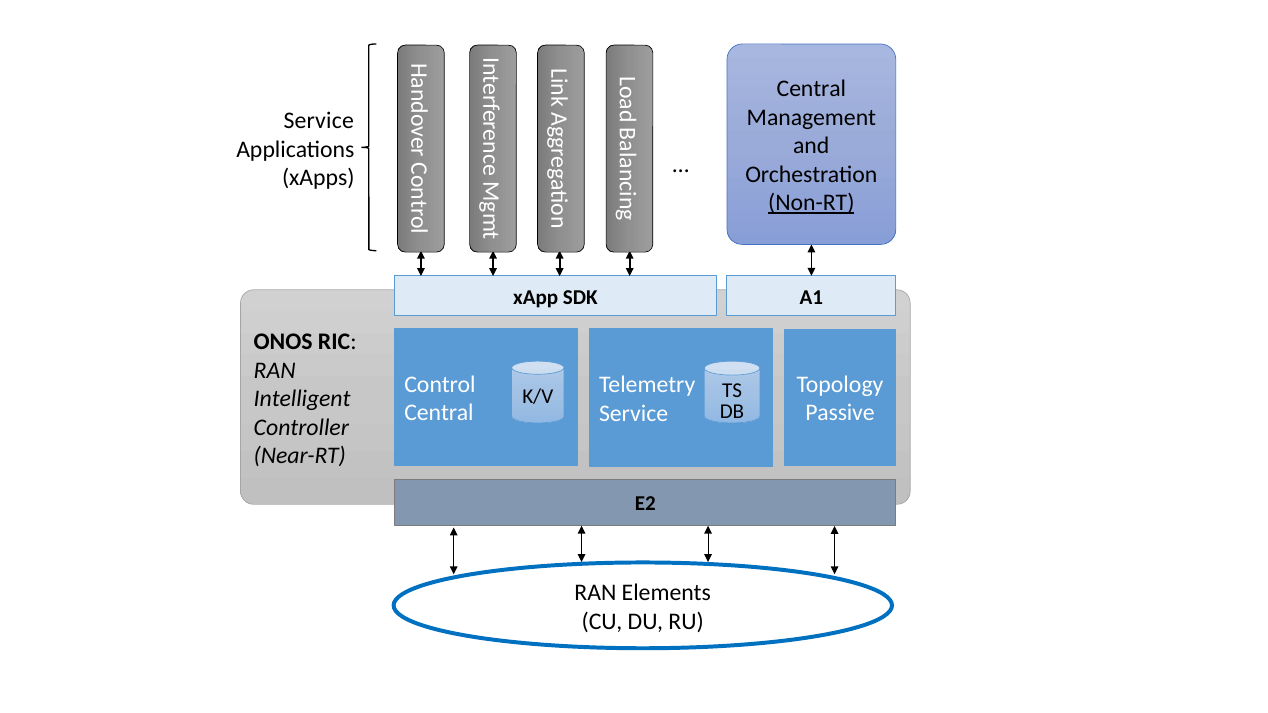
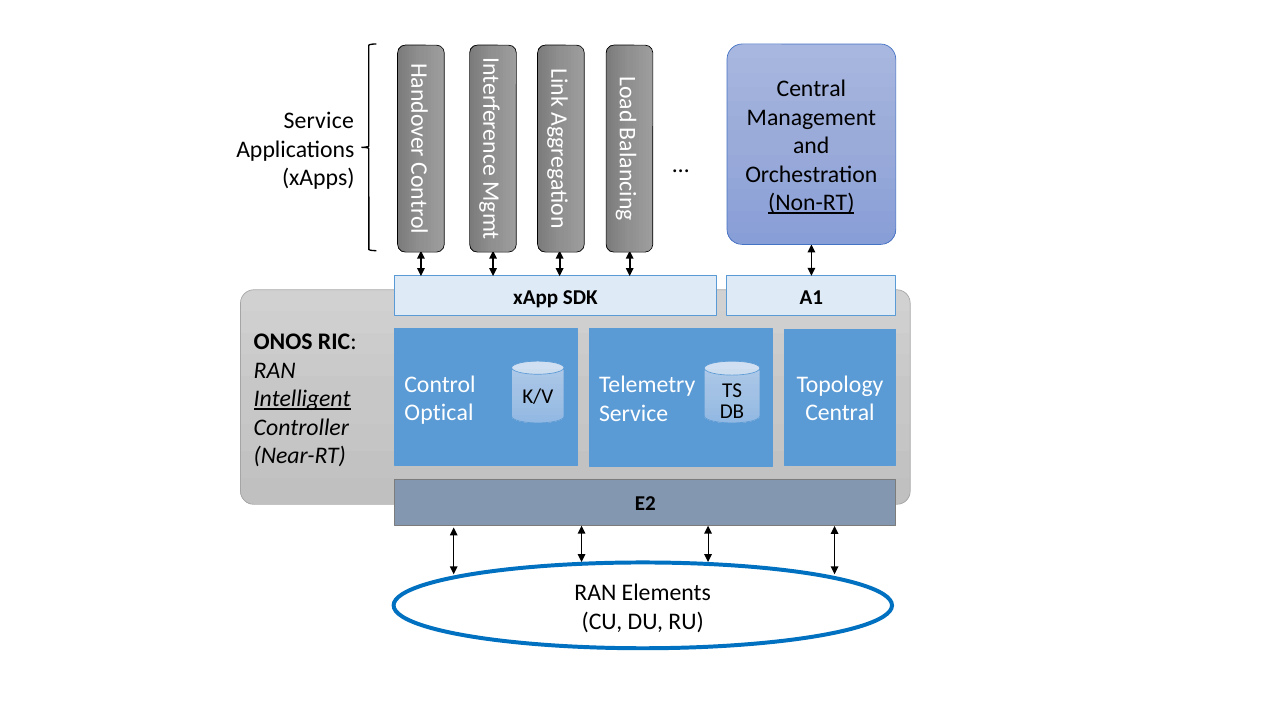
Intelligent underline: none -> present (302, 399)
Central: Central -> Optical (439, 413)
Passive: Passive -> Central (840, 413)
